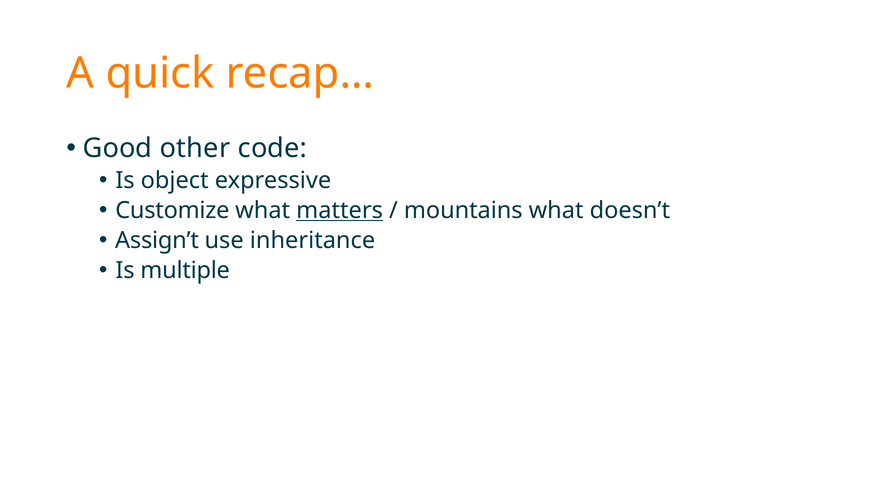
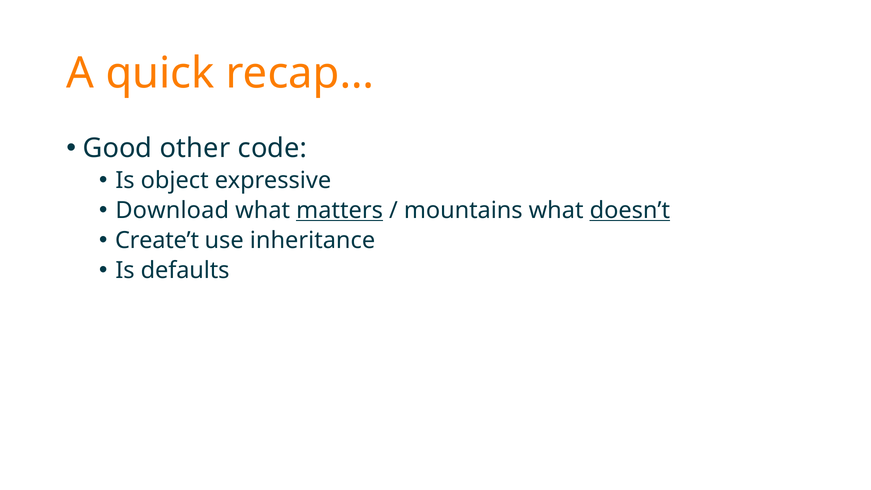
Customize: Customize -> Download (172, 210)
doesn’t underline: none -> present (630, 210)
Assign’t: Assign’t -> Create’t (157, 240)
multiple: multiple -> defaults (185, 270)
